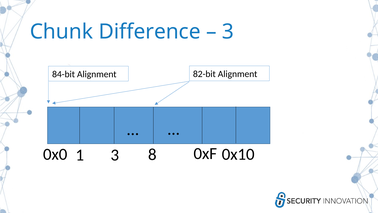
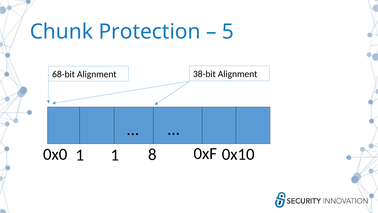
Difference: Difference -> Protection (150, 32)
3: 3 -> 5 (228, 32)
84-bit: 84-bit -> 68-bit (64, 74)
82-bit: 82-bit -> 38-bit (204, 74)
1 3: 3 -> 1 (115, 155)
